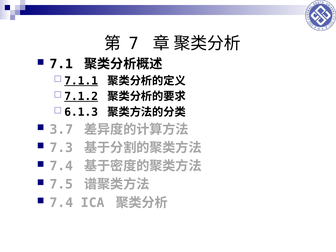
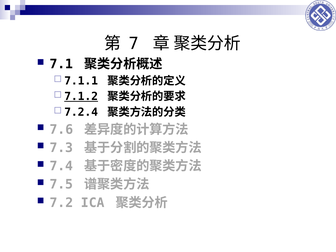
7.1.1 underline: present -> none (81, 81)
6.1.3: 6.1.3 -> 7.2.4 (81, 112)
3.7: 3.7 -> 7.6 (61, 129)
7.4: 7.4 -> 7.2 (61, 203)
